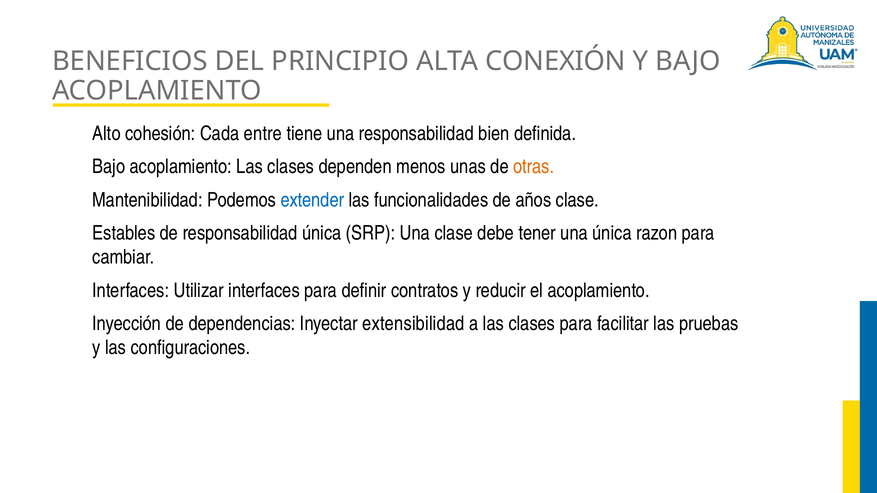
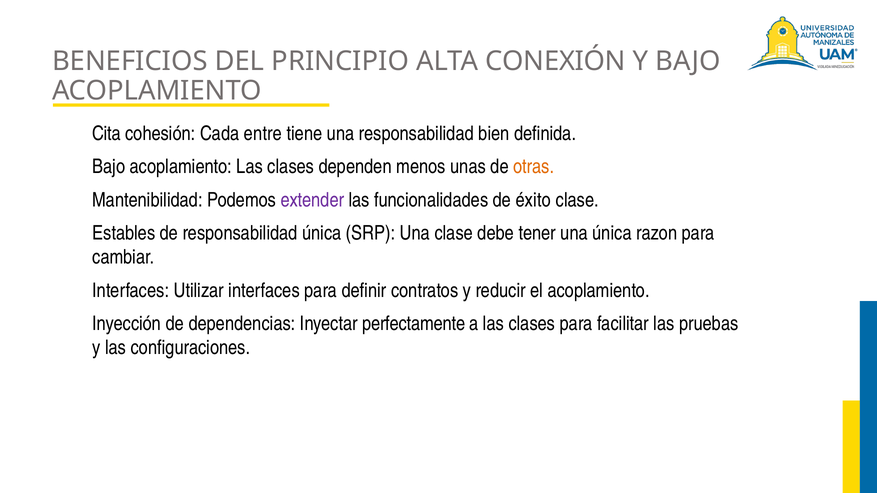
Alto: Alto -> Cita (107, 134)
extender colour: blue -> purple (312, 200)
años: años -> éxito (533, 200)
extensibilidad: extensibilidad -> perfectamente (414, 324)
